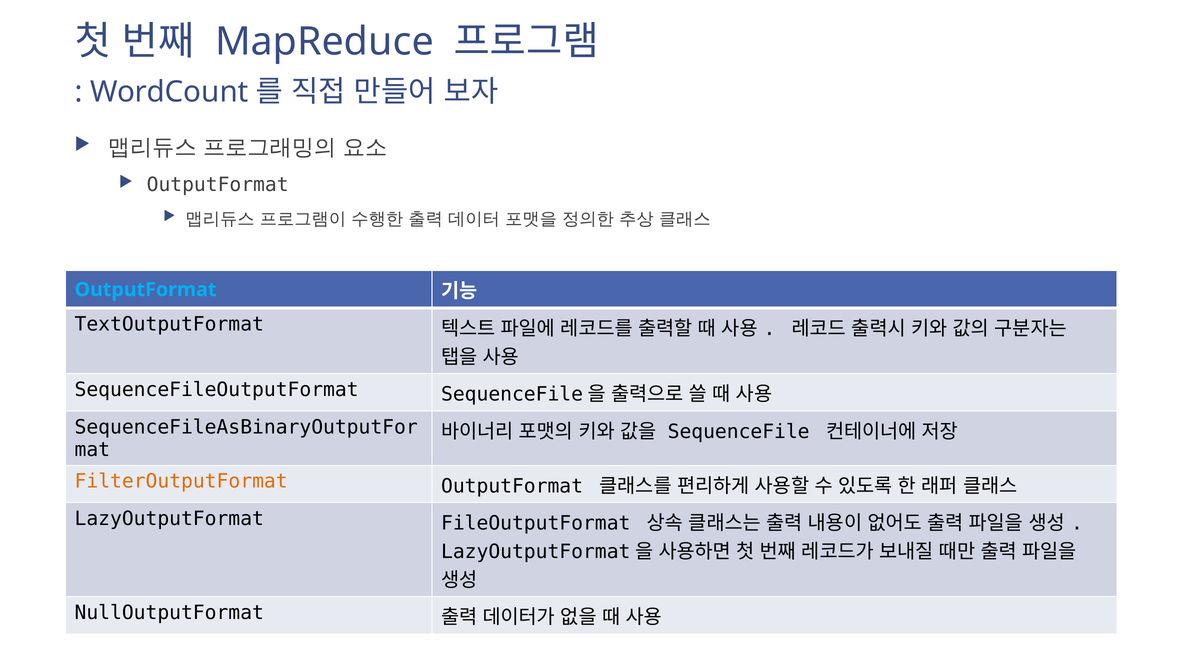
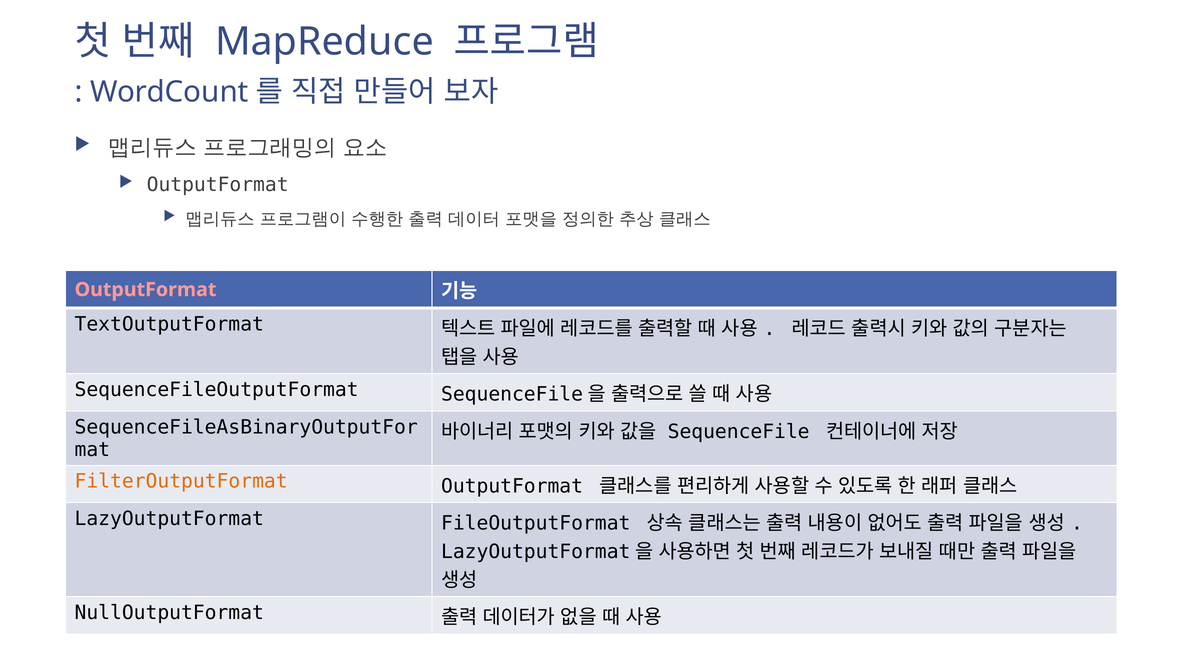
OutputFormat colour: light blue -> pink (145, 290)
